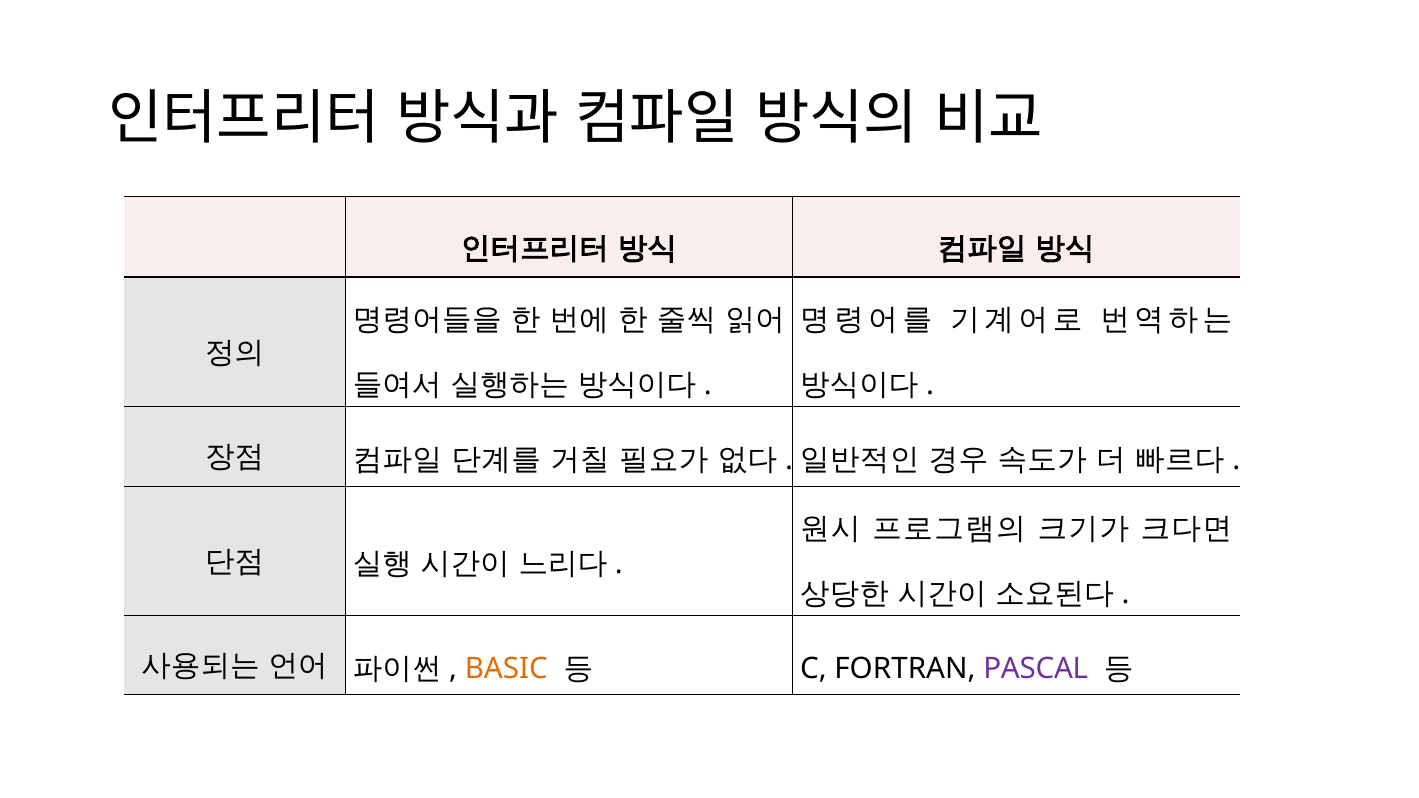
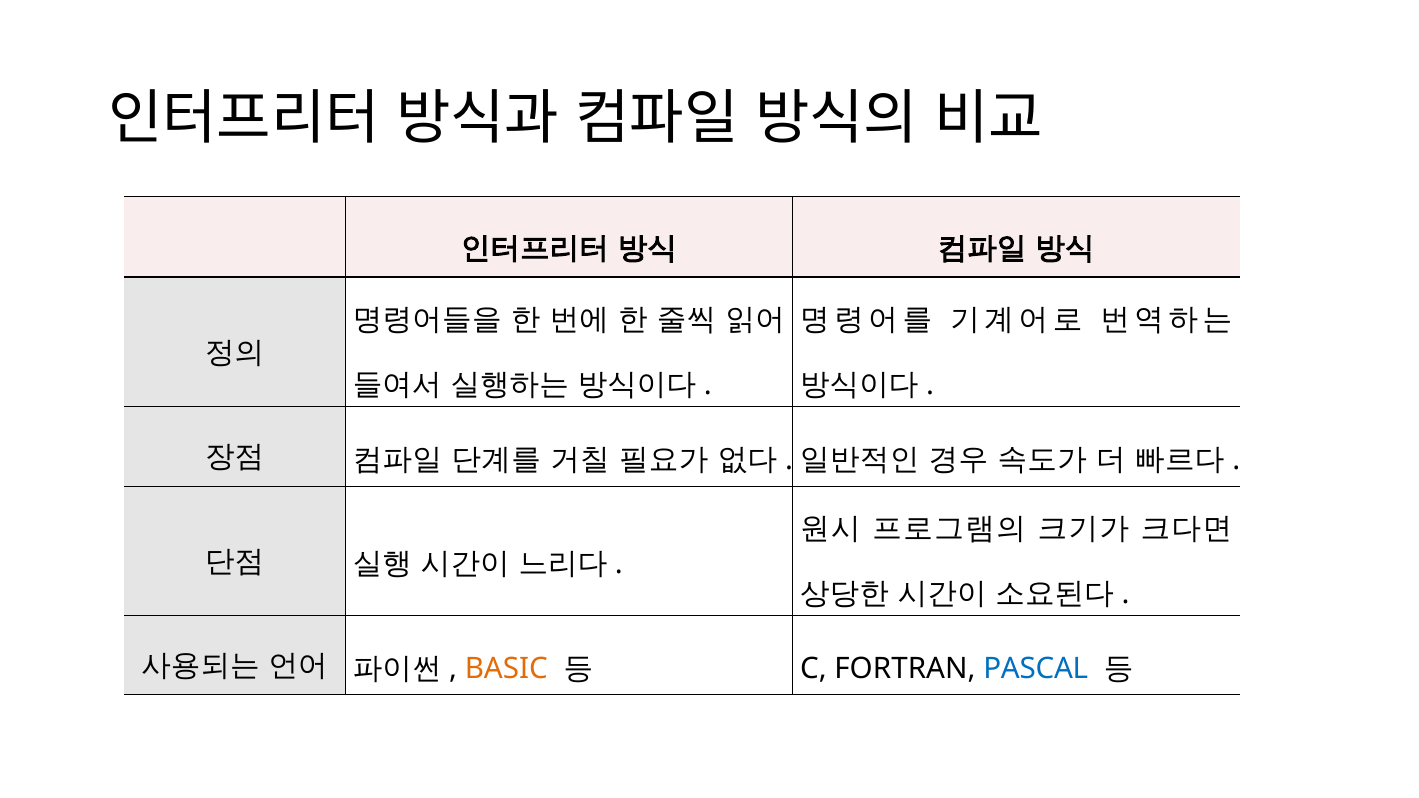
PASCAL colour: purple -> blue (1036, 669)
